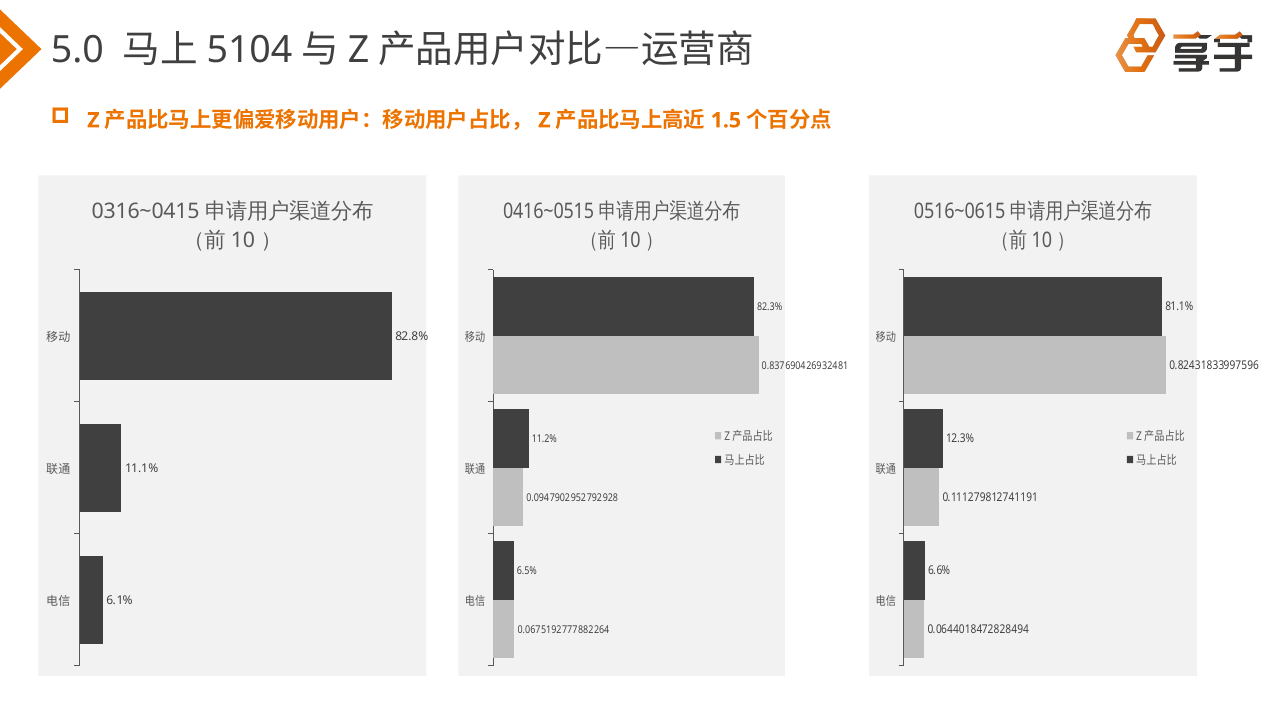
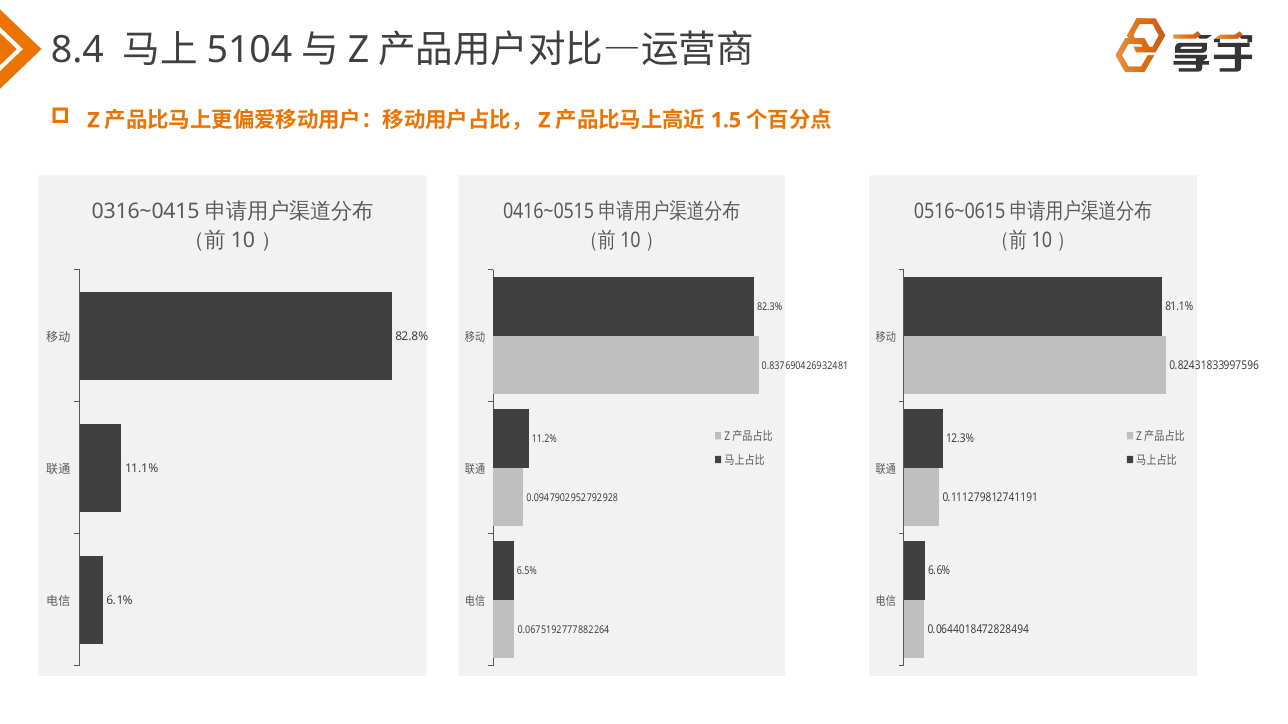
5.0: 5.0 -> 8.4 (77, 50)
